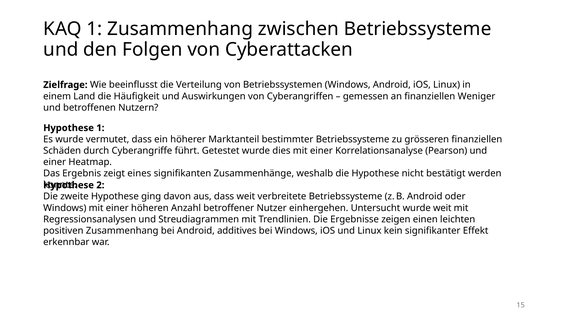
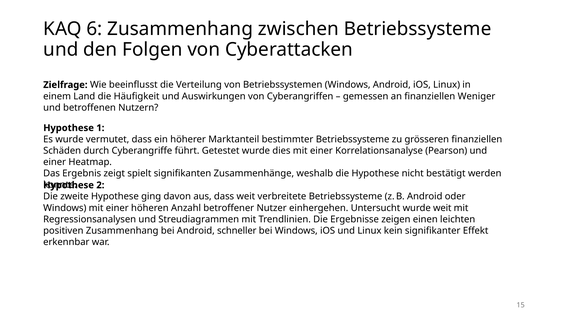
KAQ 1: 1 -> 6 (94, 29)
eines: eines -> spielt (139, 173)
additives: additives -> schneller (237, 230)
